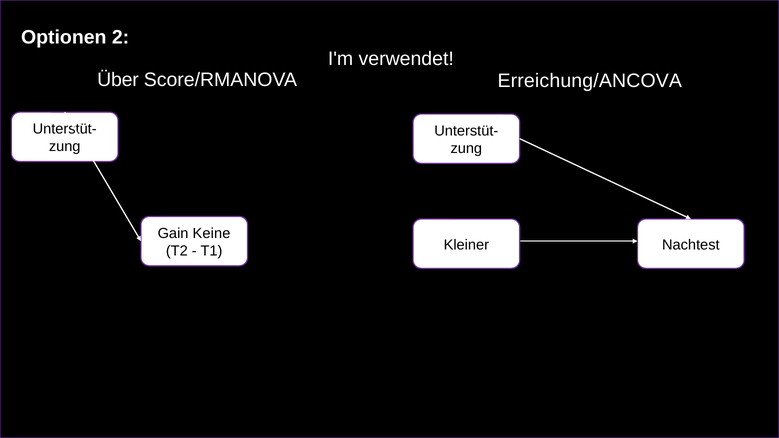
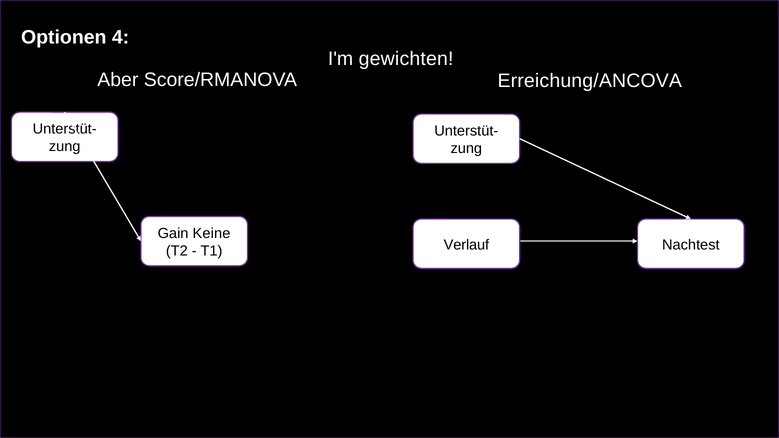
2: 2 -> 4 (121, 37)
verwendet: verwendet -> gewichten (406, 59)
Über: Über -> Aber (118, 80)
Kleiner: Kleiner -> Verlauf (466, 245)
